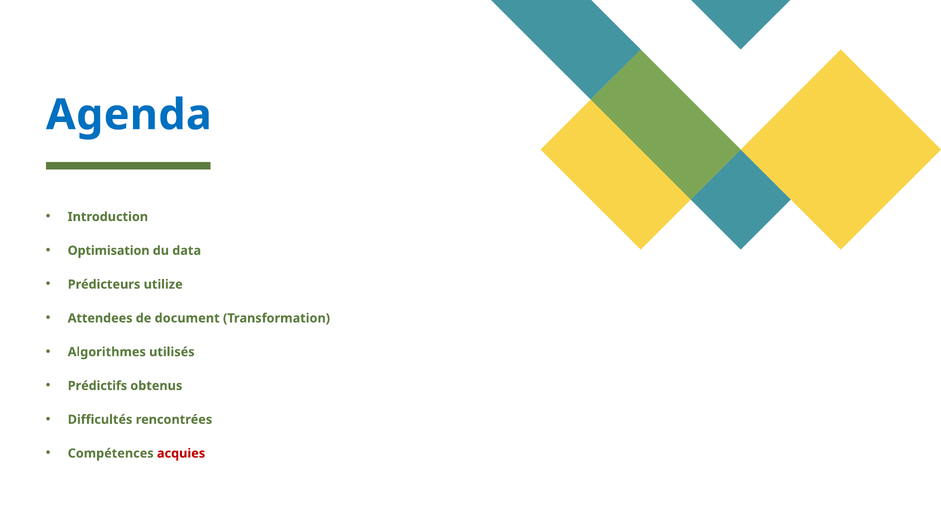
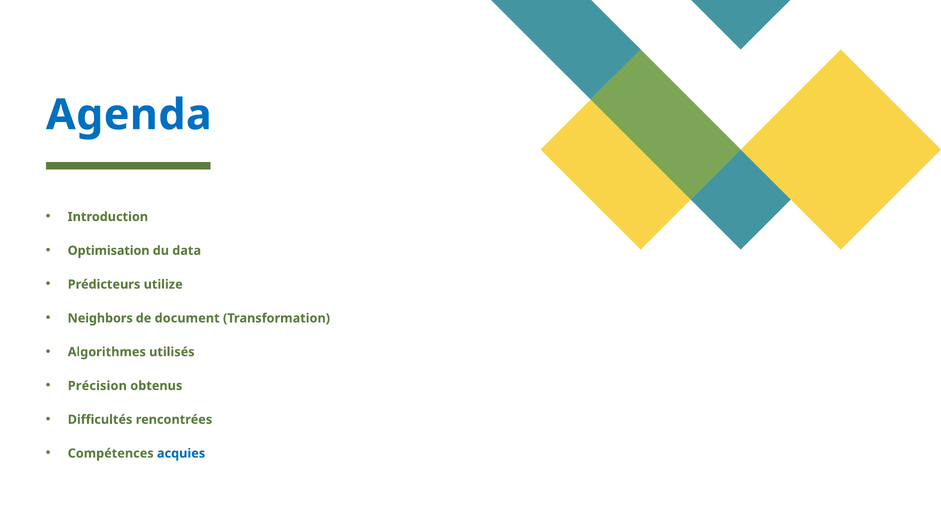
Attendees: Attendees -> Neighbors (100, 318)
Prédictifs: Prédictifs -> Précision (97, 386)
acquies colour: red -> blue (181, 454)
